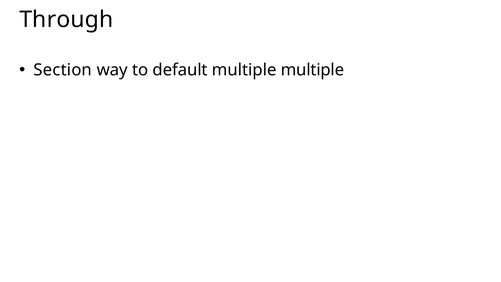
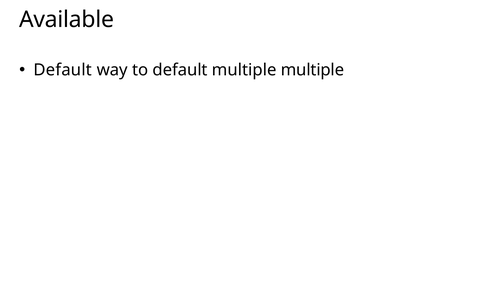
Through: Through -> Available (67, 19)
Section: Section -> Default (63, 70)
